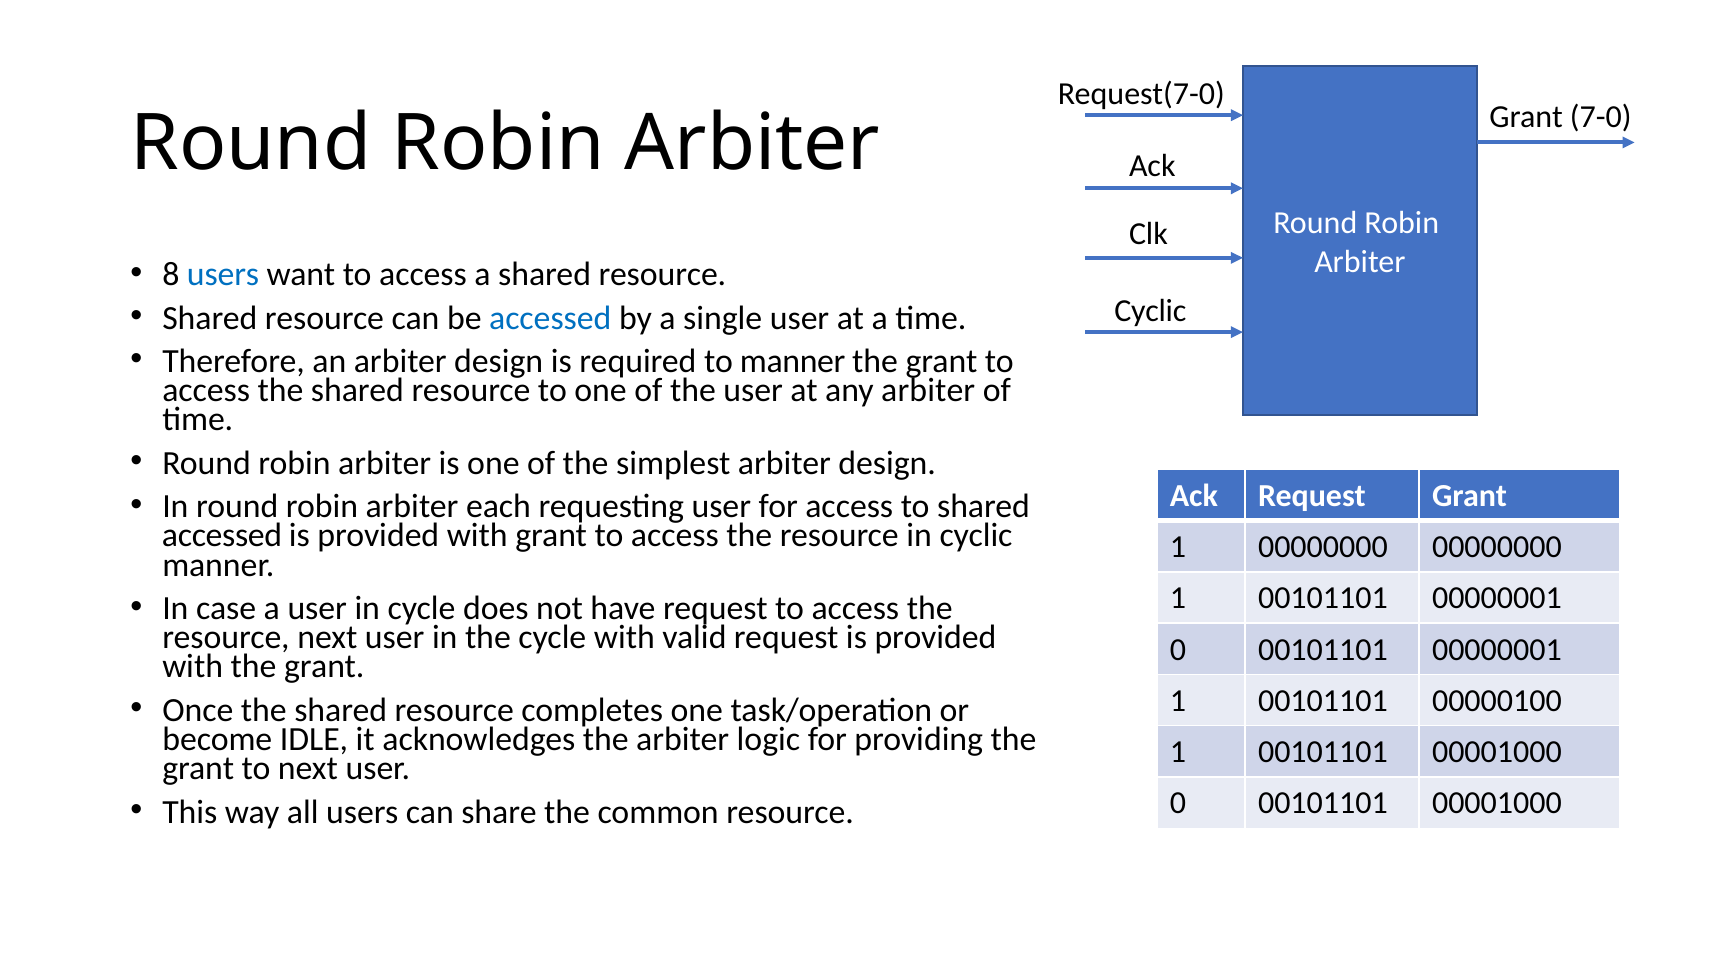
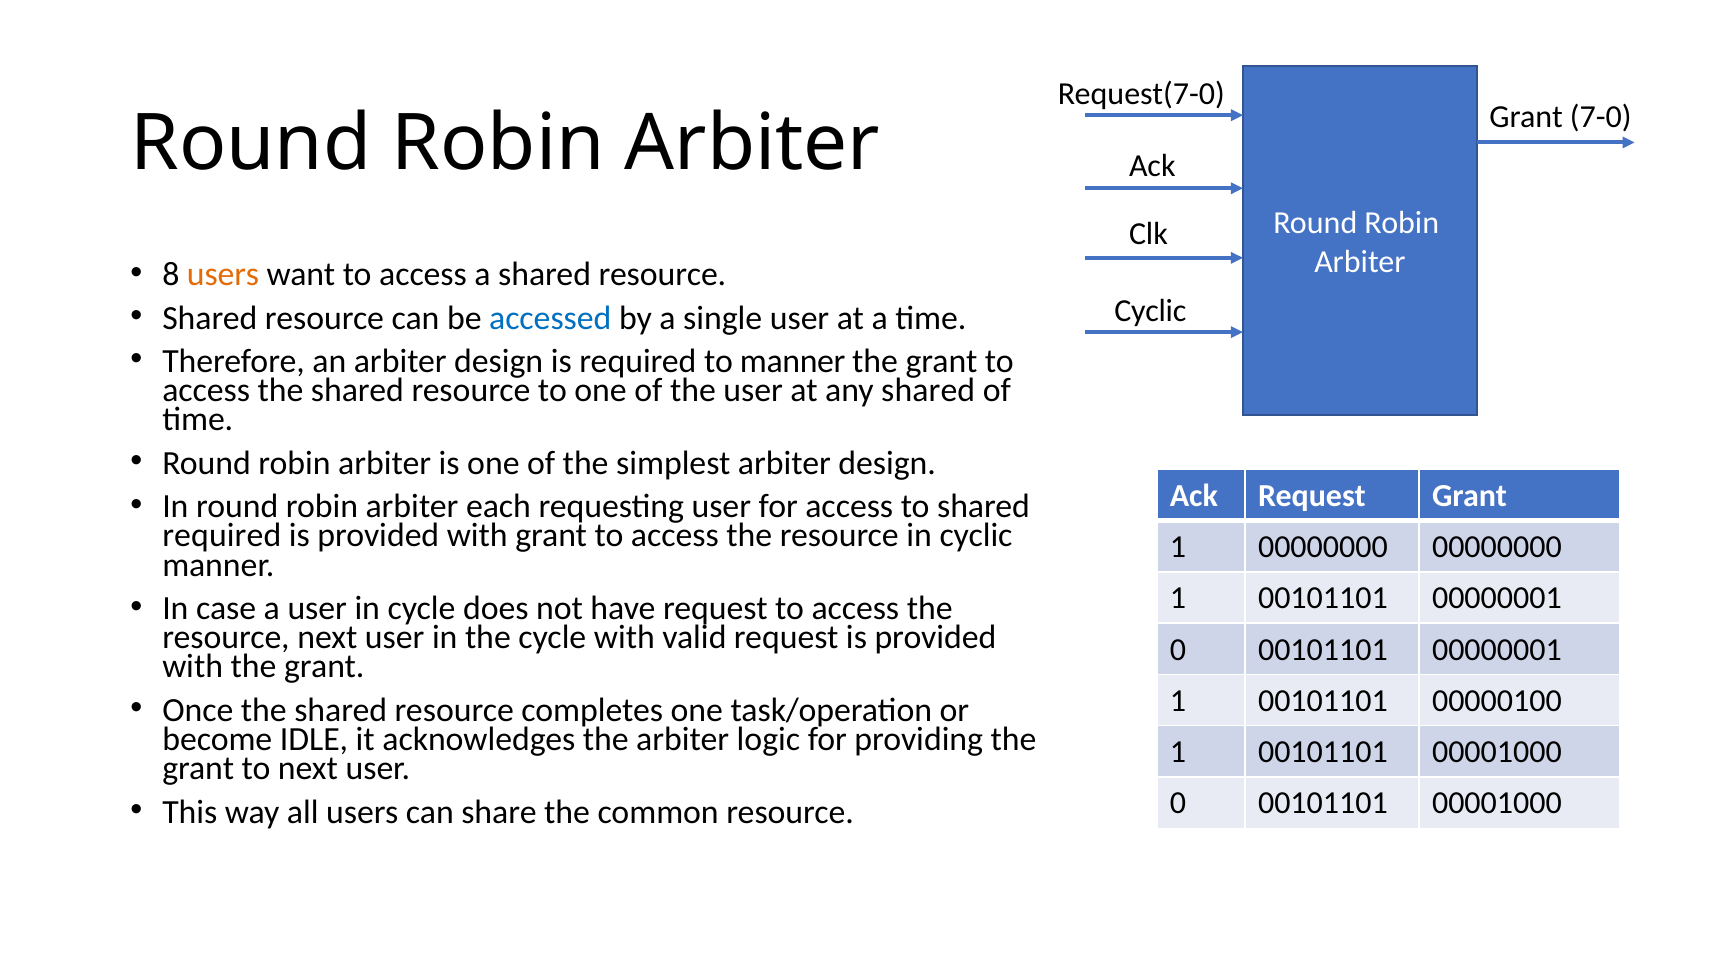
users colour: blue -> orange (223, 275)
any arbiter: arbiter -> shared (928, 391)
accessed: accessed -> required (222, 536)
